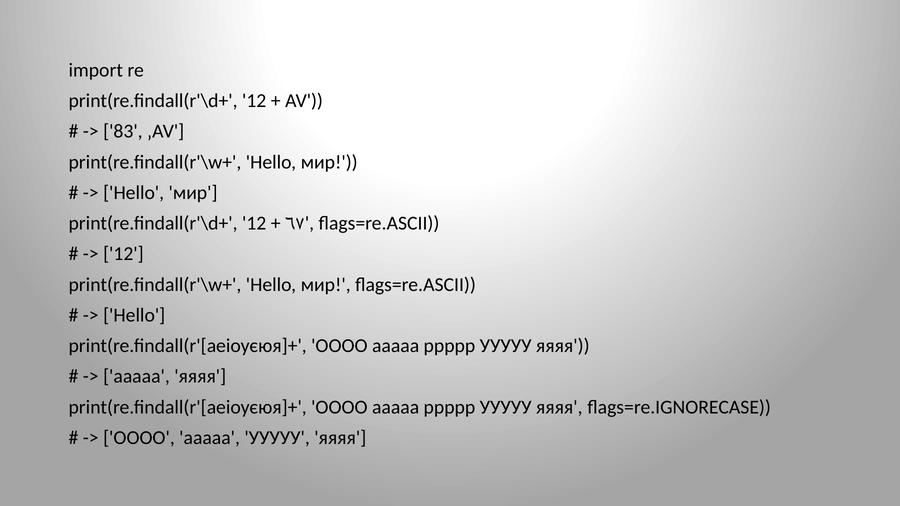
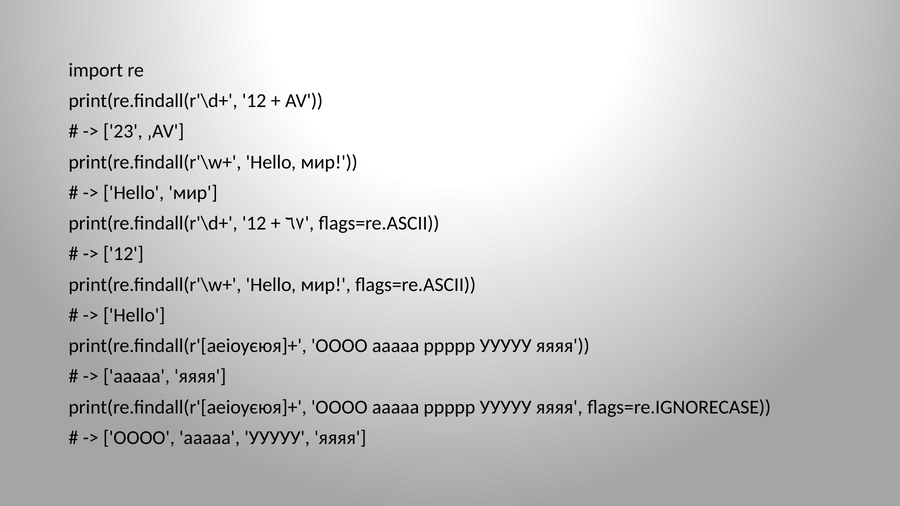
83: 83 -> 23 (123, 132)
